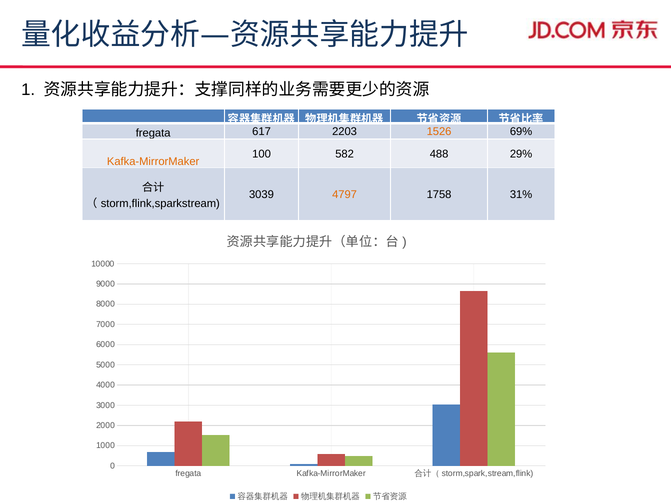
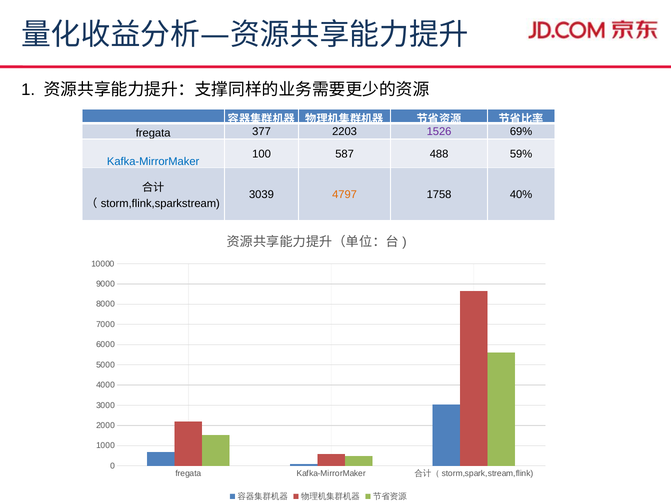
617: 617 -> 377 (262, 132)
1526 colour: orange -> purple (439, 132)
582: 582 -> 587 (345, 154)
29%: 29% -> 59% (521, 154)
Kafka-MirrorMaker colour: orange -> blue (153, 161)
31%: 31% -> 40% (521, 194)
